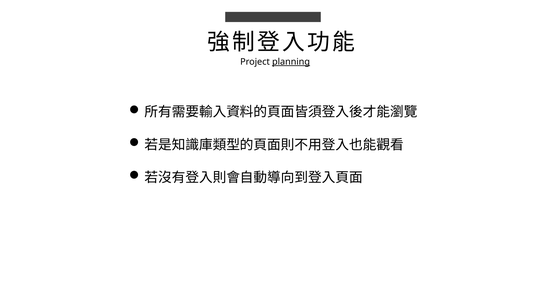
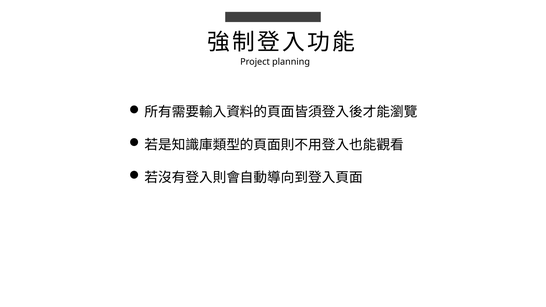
planning underline: present -> none (291, 62)
